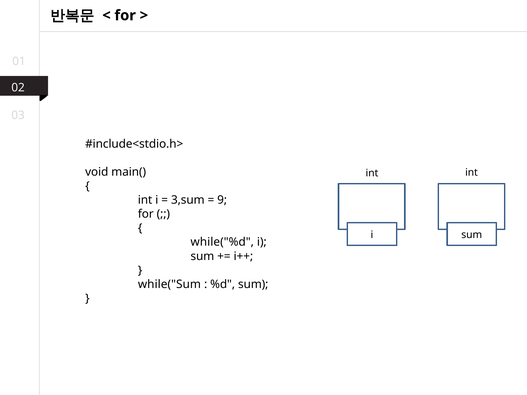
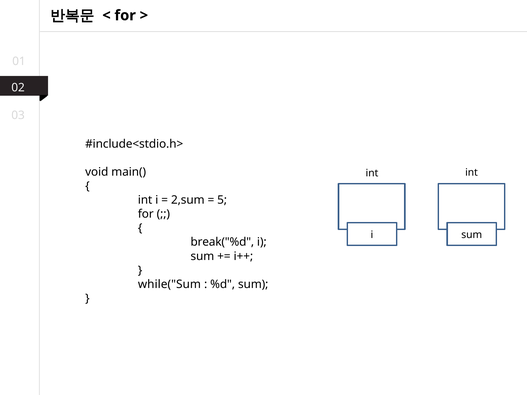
3,sum: 3,sum -> 2,sum (188, 200)
9: 9 -> 5 (222, 200)
while("%d: while("%d -> break("%d (222, 242)
